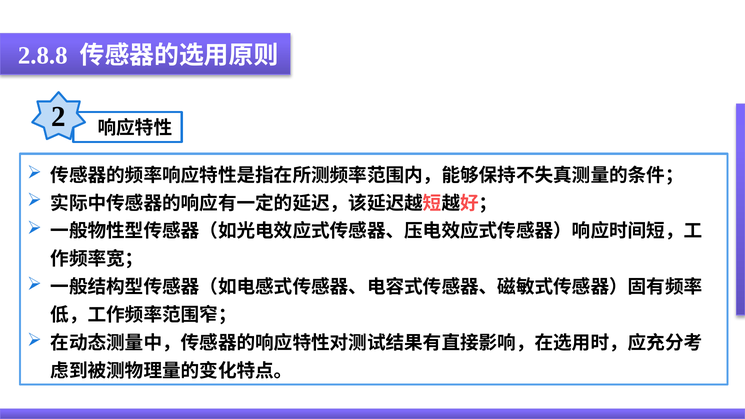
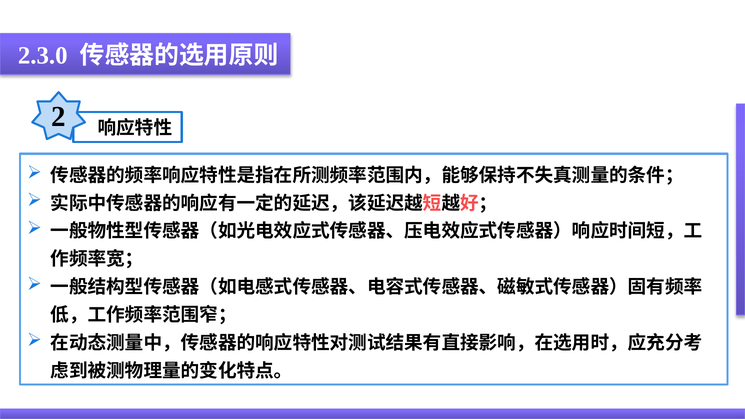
2.8.8: 2.8.8 -> 2.3.0 (43, 56)
